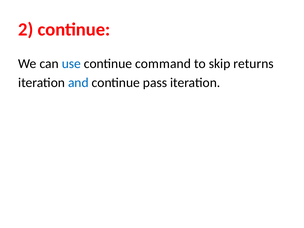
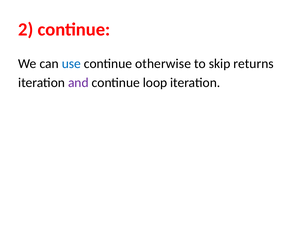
command: command -> otherwise (163, 64)
and colour: blue -> purple (78, 83)
pass: pass -> loop (155, 83)
